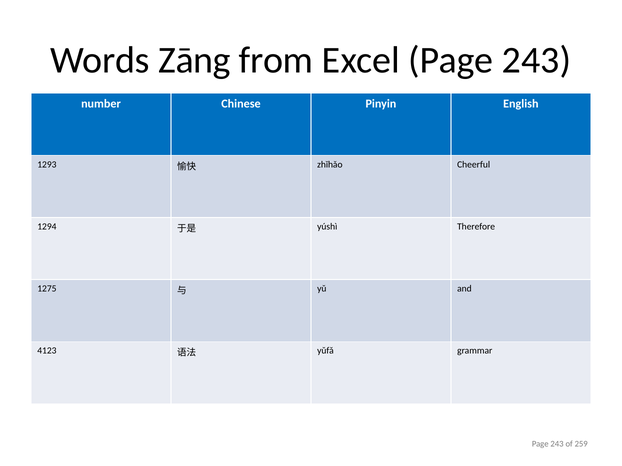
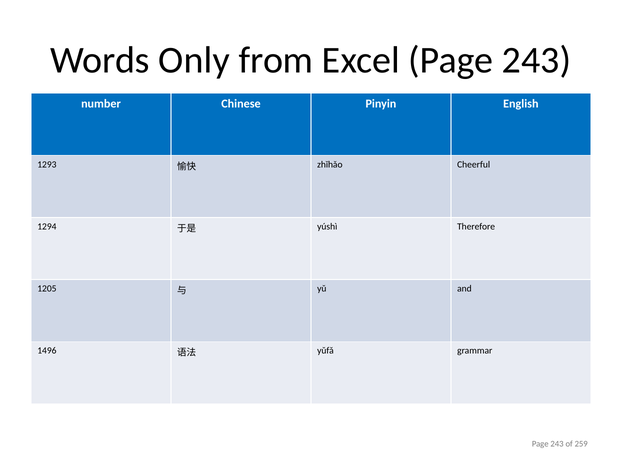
Zāng: Zāng -> Only (194, 60)
1275: 1275 -> 1205 (47, 289)
4123: 4123 -> 1496 (47, 351)
